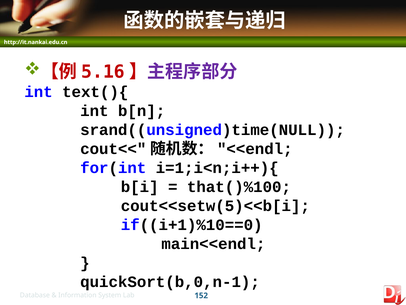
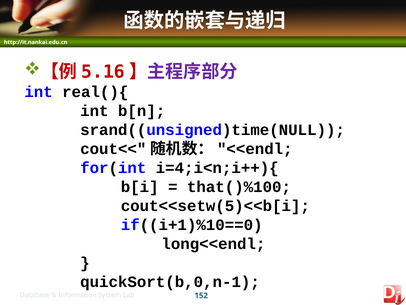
text(){: text(){ -> real(){ (95, 92)
i=1;i<n;i++){: i=1;i<n;i++){ -> i=4;i<n;i++){ (217, 168)
main<<endl: main<<endl -> long<<endl (213, 243)
